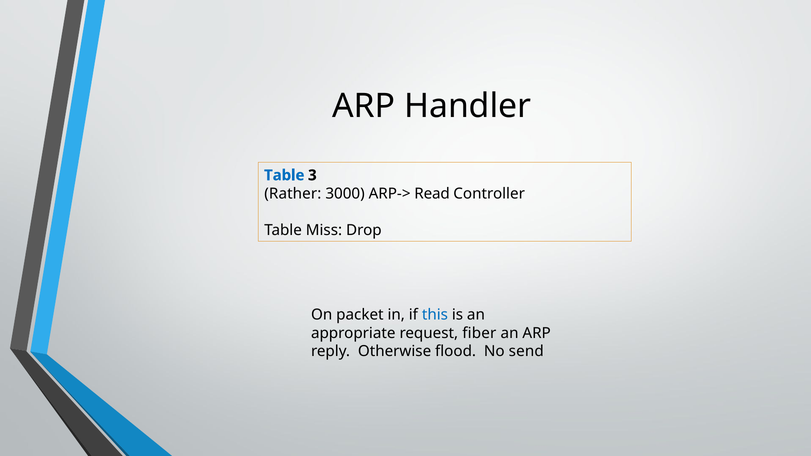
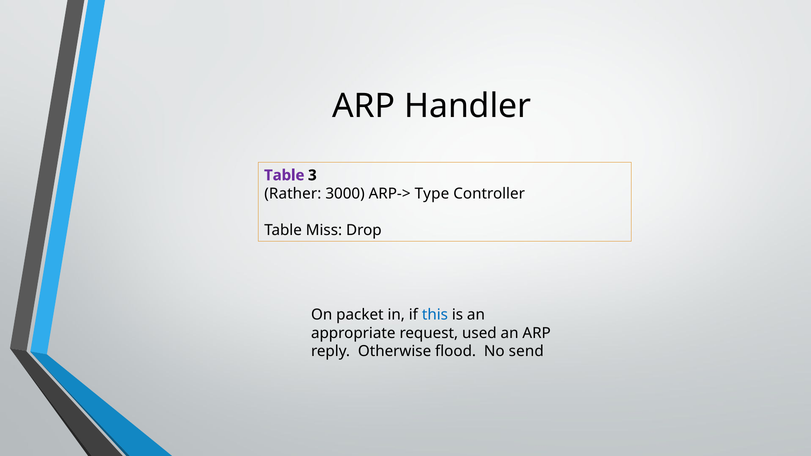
Table colour: blue -> purple (284, 175)
Read: Read -> Type (432, 194)
fiber: fiber -> used (479, 333)
